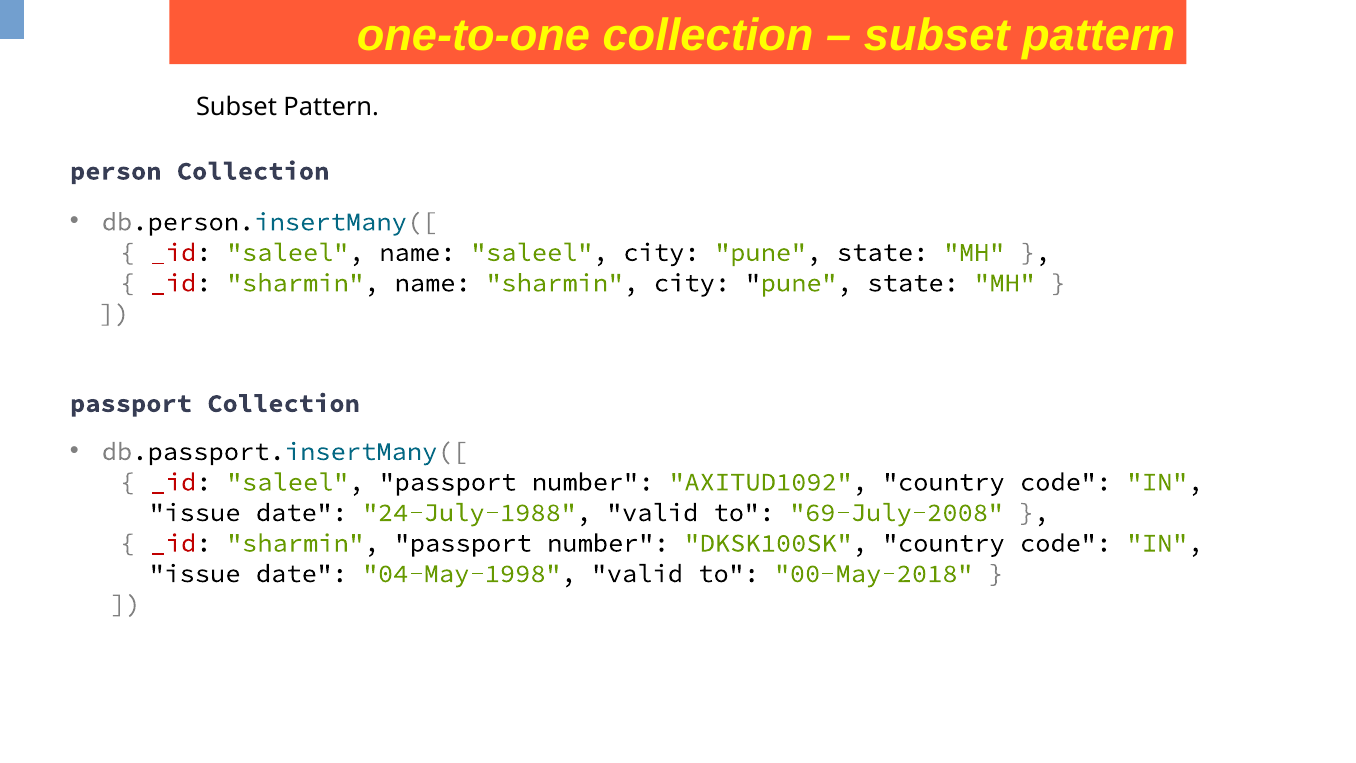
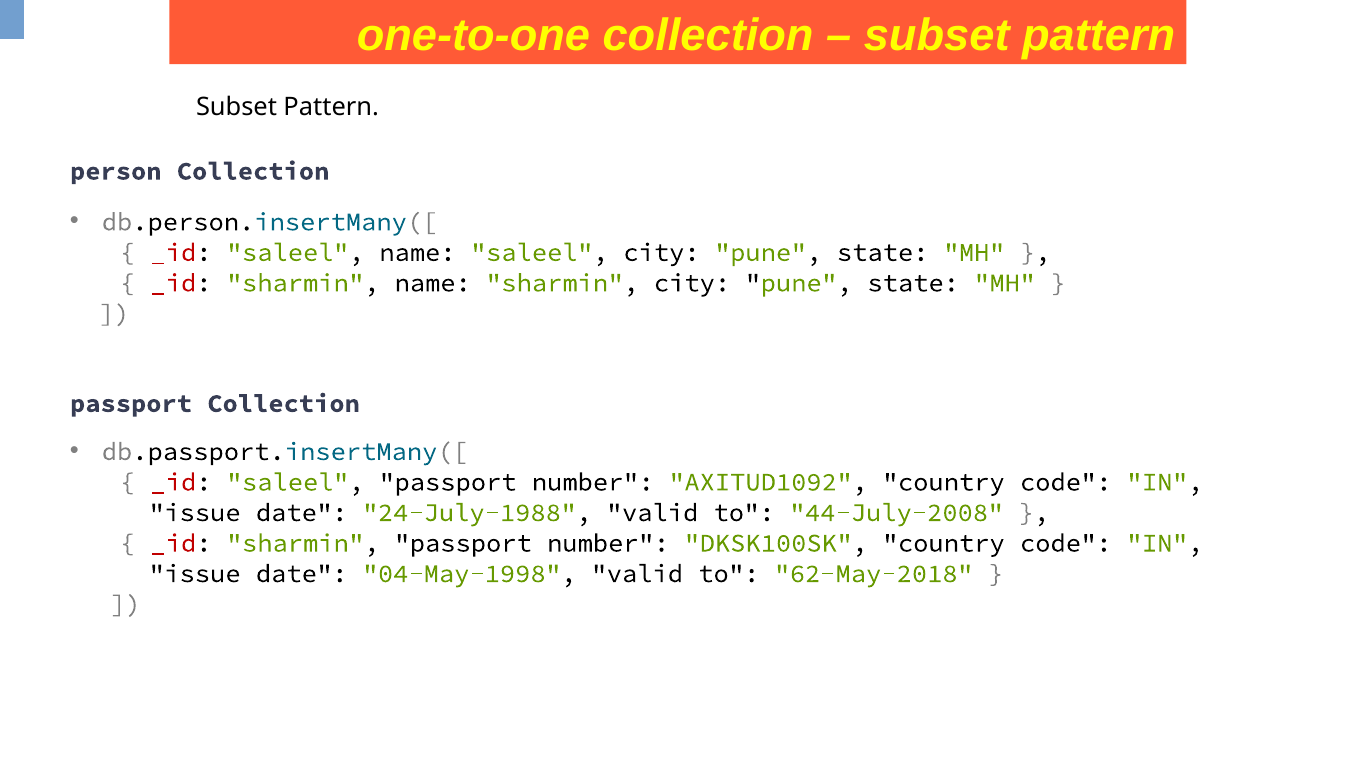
69-July-2008: 69-July-2008 -> 44-July-2008 (897, 512)
00-May-2018: 00-May-2018 -> 62-May-2018 (874, 573)
